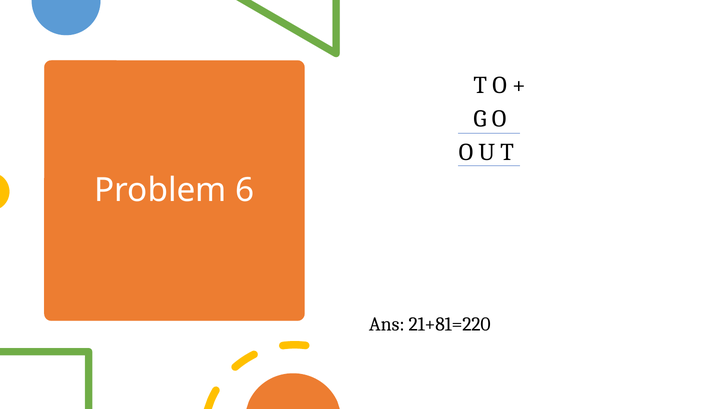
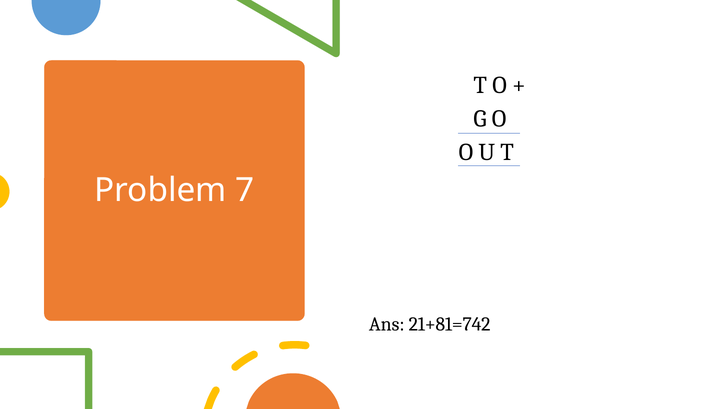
Problem 6: 6 -> 7 (245, 190)
21+81=220: 21+81=220 -> 21+81=742 (450, 324)
